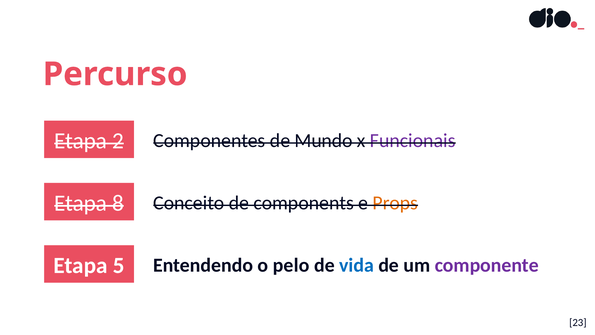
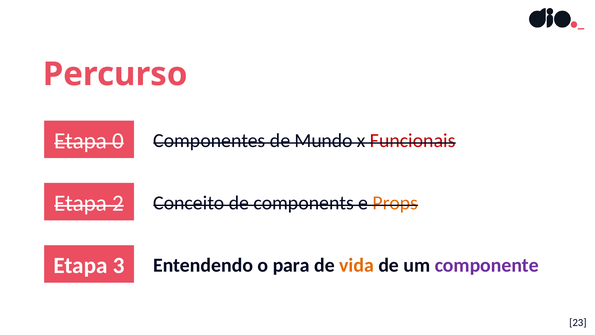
2: 2 -> 0 (118, 141)
Funcionais colour: purple -> red (413, 140)
8: 8 -> 2 (118, 203)
5: 5 -> 3 (119, 265)
pelo: pelo -> para (291, 265)
vida colour: blue -> orange (357, 265)
